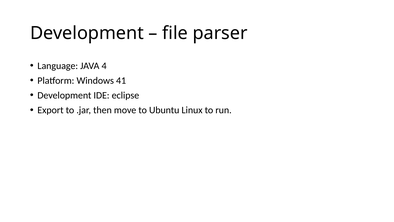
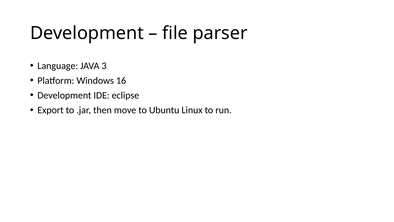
4: 4 -> 3 (104, 66)
41: 41 -> 16 (121, 80)
